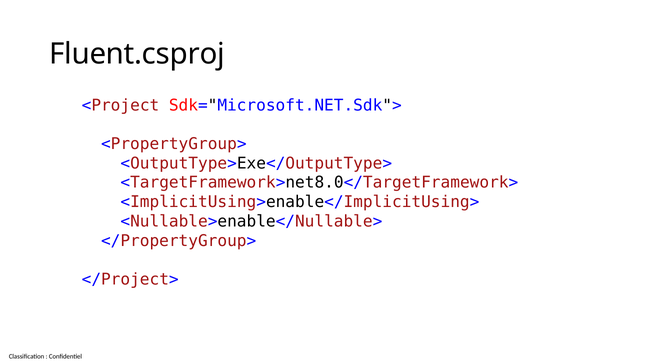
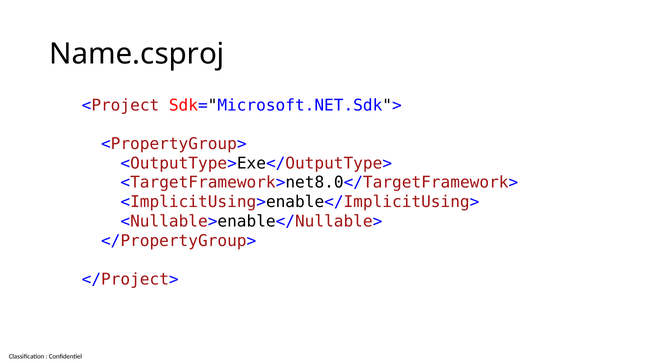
Fluent.csproj: Fluent.csproj -> Name.csproj (137, 54)
